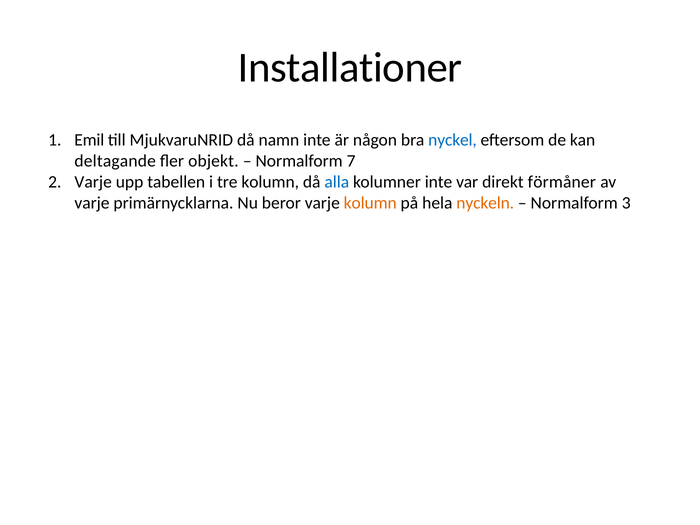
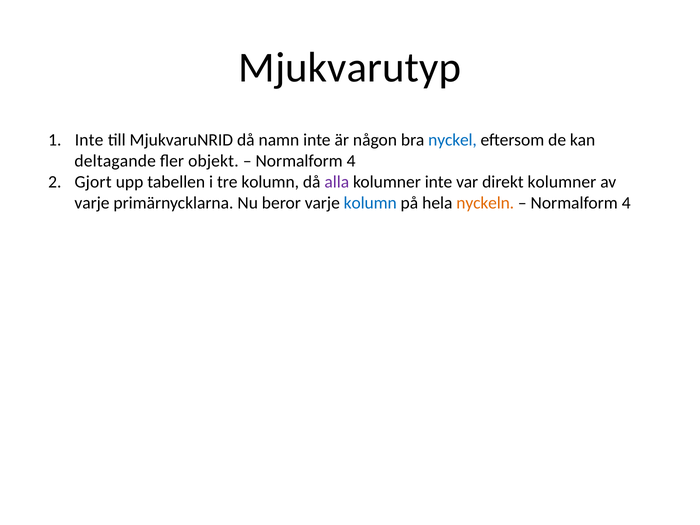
Installationer: Installationer -> Mjukvarutyp (350, 68)
1 Emil: Emil -> Inte (89, 140)
7: 7 -> 4 (351, 161)
2 Varje: Varje -> Gjort (93, 182)
alla colour: blue -> purple (337, 182)
direkt förmåner: förmåner -> kolumner (562, 182)
kolumn colour: orange -> blue (370, 203)
3: 3 -> 4 (626, 203)
